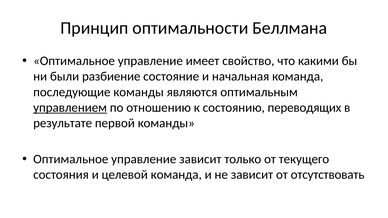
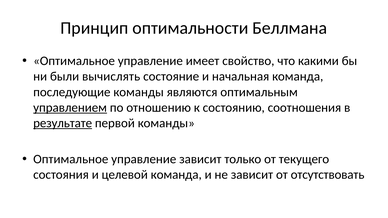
разбиение: разбиение -> вычислять (111, 77)
переводящих: переводящих -> соотношения (304, 108)
результате underline: none -> present (63, 123)
